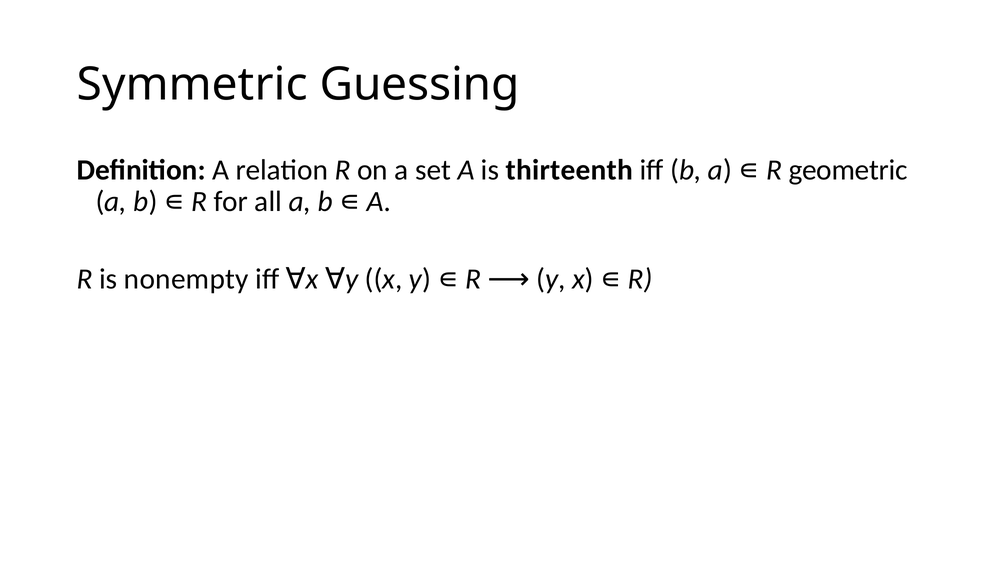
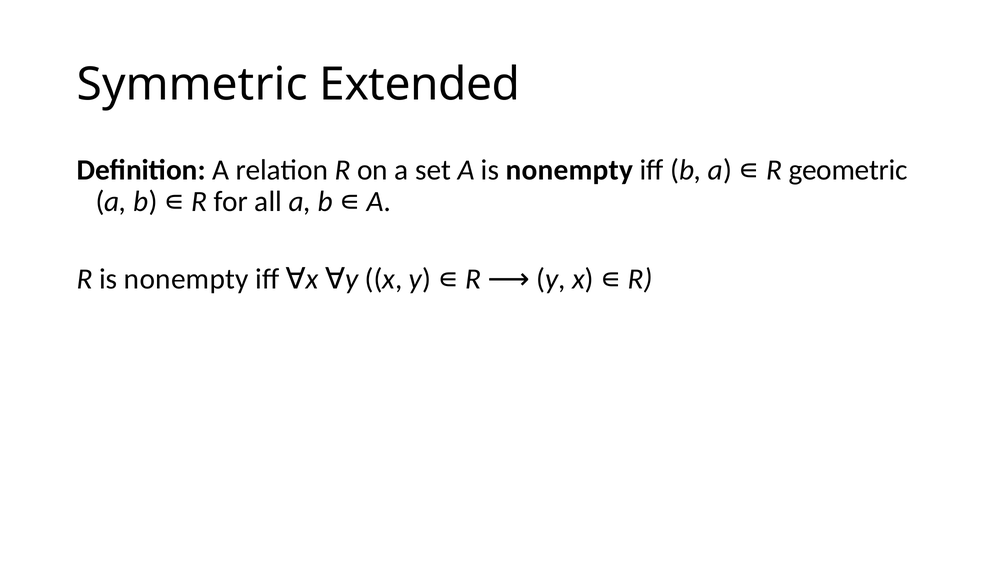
Guessing: Guessing -> Extended (420, 85)
A is thirteenth: thirteenth -> nonempty (569, 170)
